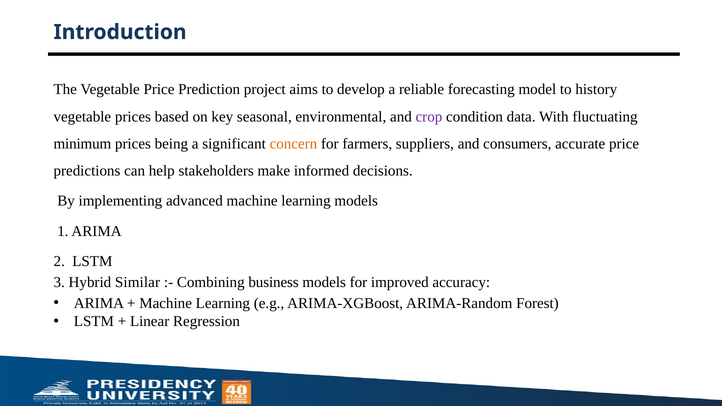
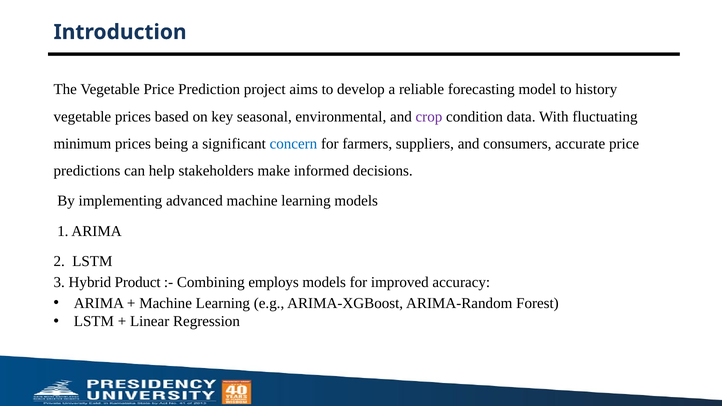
concern colour: orange -> blue (293, 144)
Similar: Similar -> Product (138, 282)
business: business -> employs (274, 282)
